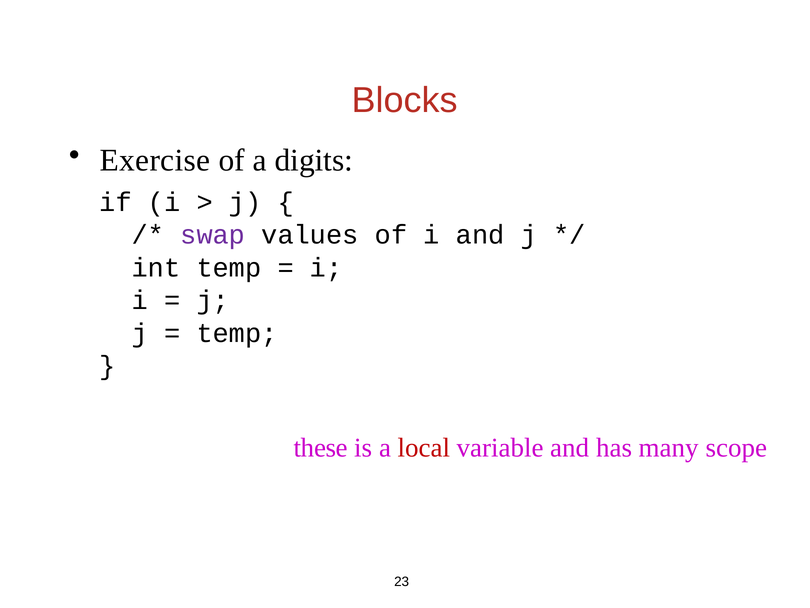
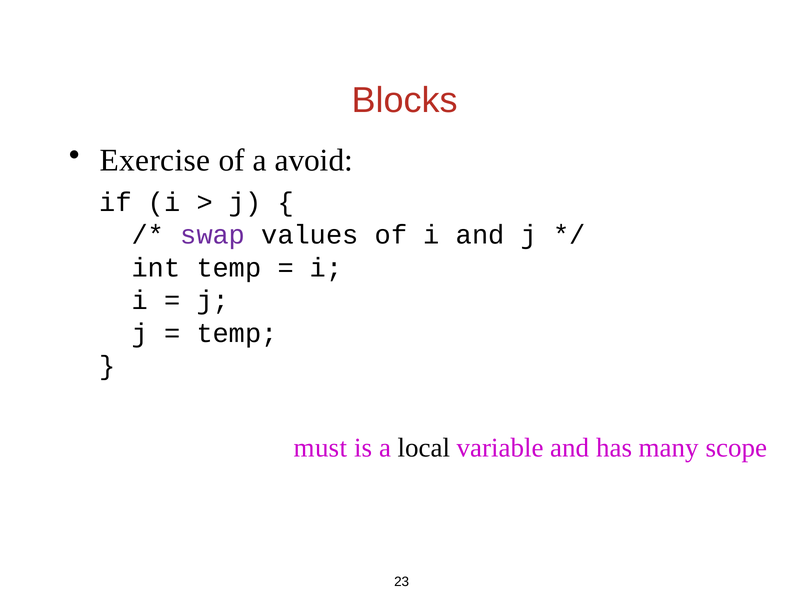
digits: digits -> avoid (314, 160)
these: these -> must (320, 447)
local colour: red -> black (424, 447)
